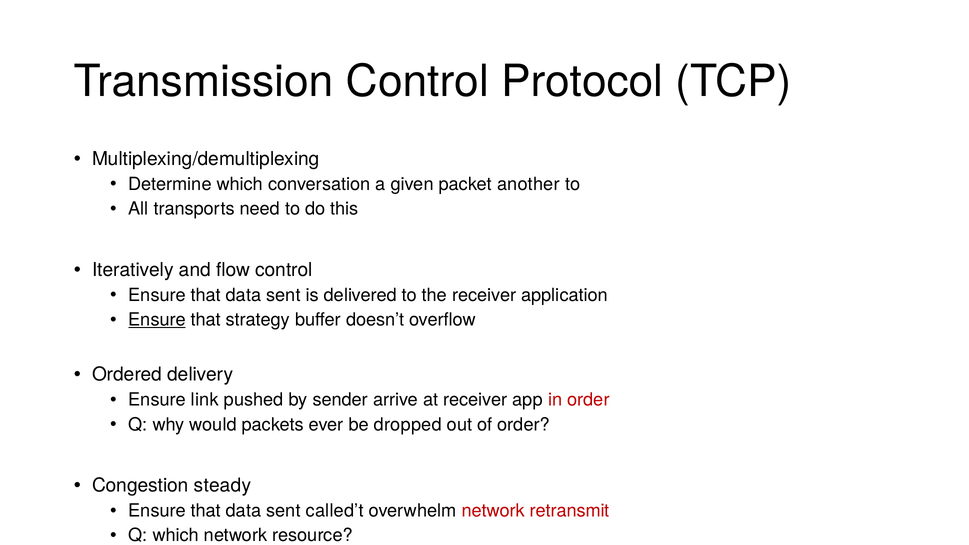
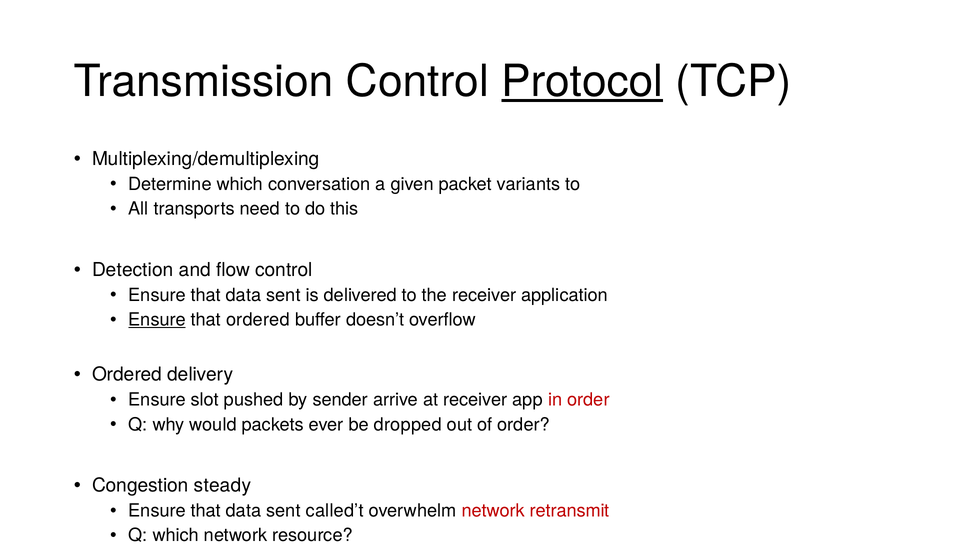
Protocol underline: none -> present (582, 81)
another: another -> variants (528, 184)
Iteratively: Iteratively -> Detection (133, 270)
that strategy: strategy -> ordered (258, 320)
link: link -> slot (205, 400)
